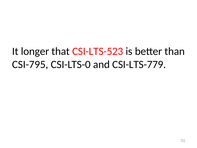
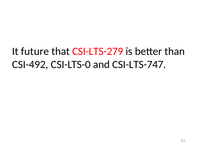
longer: longer -> future (35, 51)
CSI-LTS-523: CSI-LTS-523 -> CSI-LTS-279 (98, 51)
CSI-795: CSI-795 -> CSI-492 (30, 64)
CSI-LTS-779: CSI-LTS-779 -> CSI-LTS-747 (139, 64)
